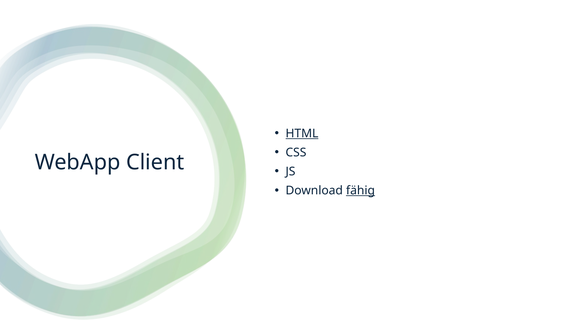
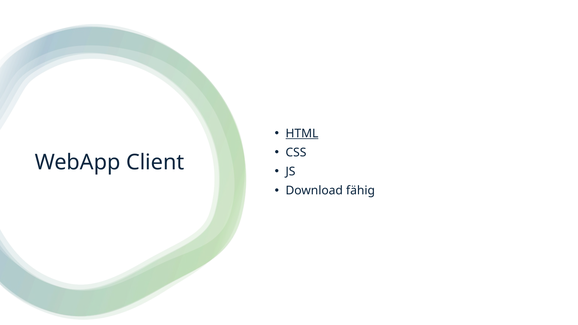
fähig underline: present -> none (361, 191)
